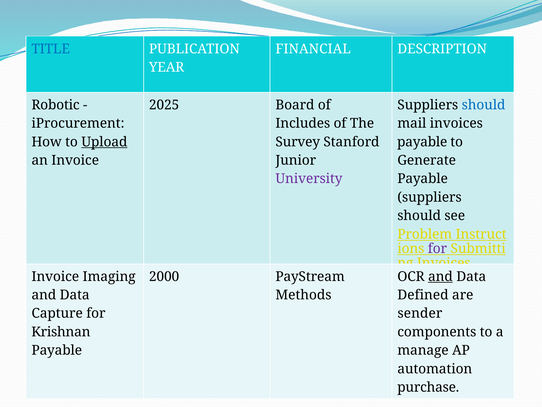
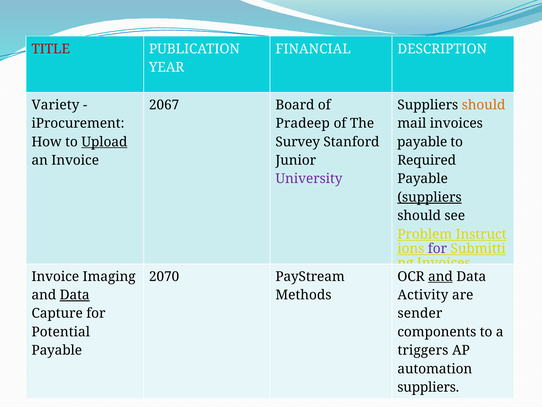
TITLE colour: blue -> red (51, 49)
Robotic: Robotic -> Variety (55, 105)
2025: 2025 -> 2067 (164, 105)
should colour: blue -> orange (484, 105)
Includes: Includes -> Pradeep (303, 123)
Generate: Generate -> Required (427, 160)
suppliers underline: none -> present (429, 197)
2000: 2000 -> 2070 (164, 276)
Data underline: none -> present (75, 295)
Defined: Defined -> Activity (423, 295)
Krishnan: Krishnan -> Potential (61, 332)
manage: manage -> triggers (423, 350)
purchase: purchase -> suppliers (428, 387)
